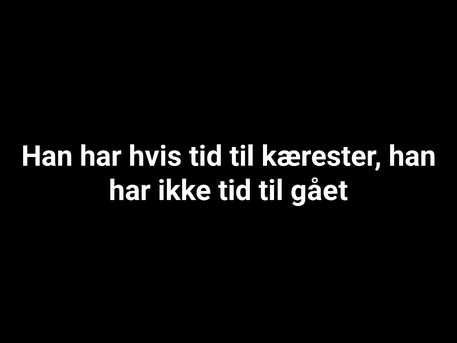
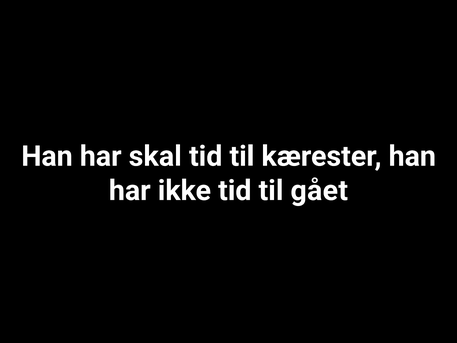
hvis: hvis -> skal (155, 156)
